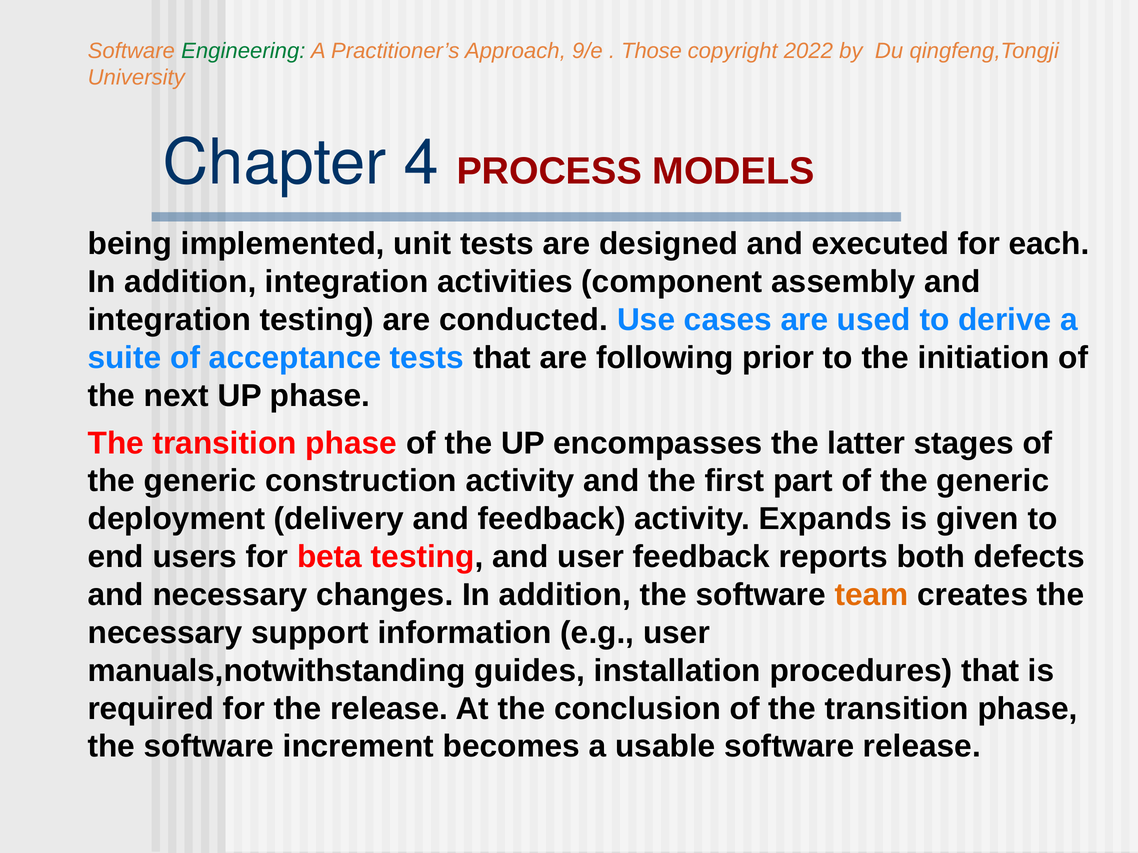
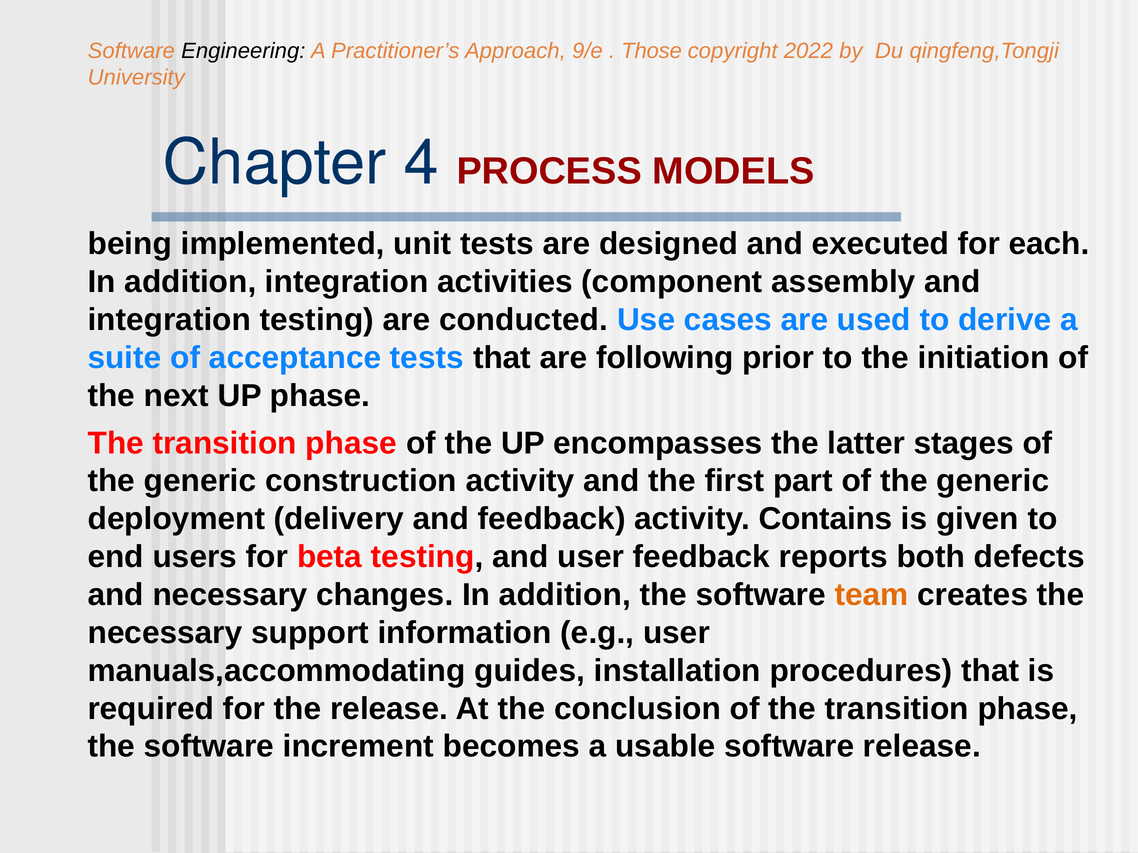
Engineering colour: green -> black (243, 51)
Expands: Expands -> Contains (826, 519)
manuals,notwithstanding: manuals,notwithstanding -> manuals,accommodating (277, 671)
